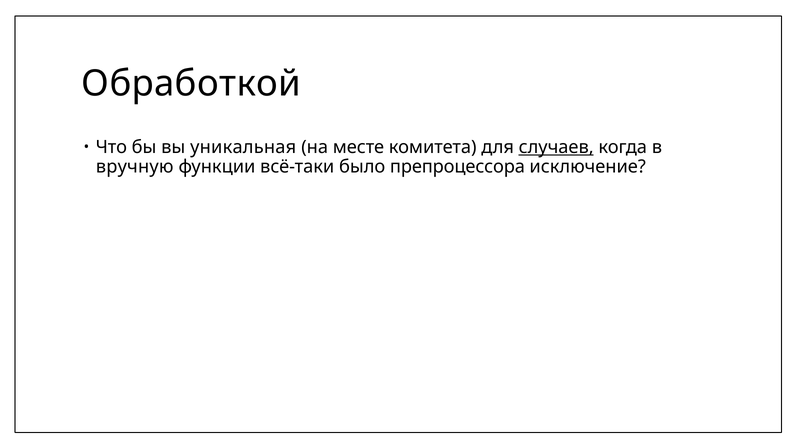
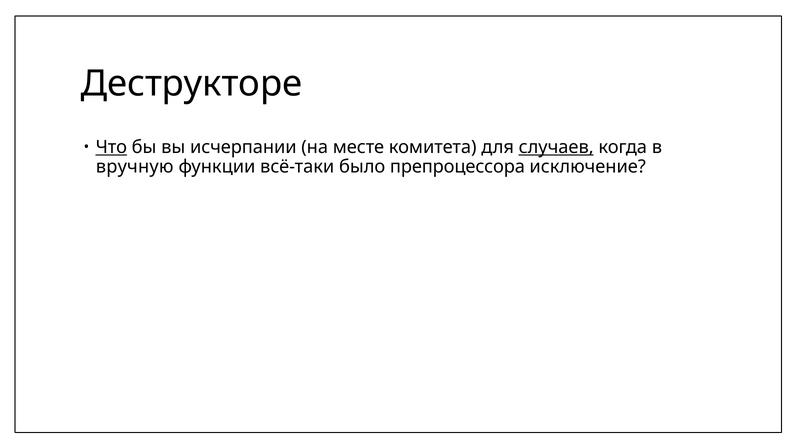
Обработкой: Обработкой -> Деструкторе (191, 84)
Что underline: none -> present (111, 147)
уникальная: уникальная -> исчерпании (243, 147)
